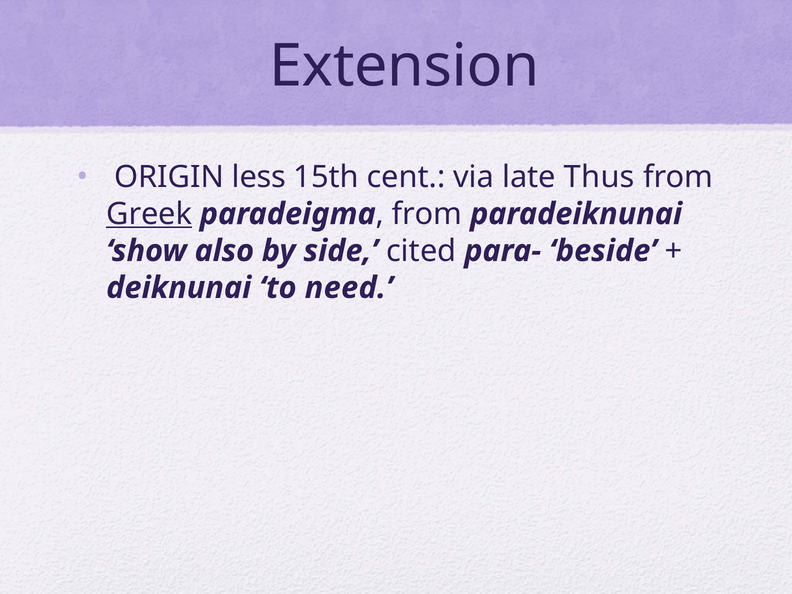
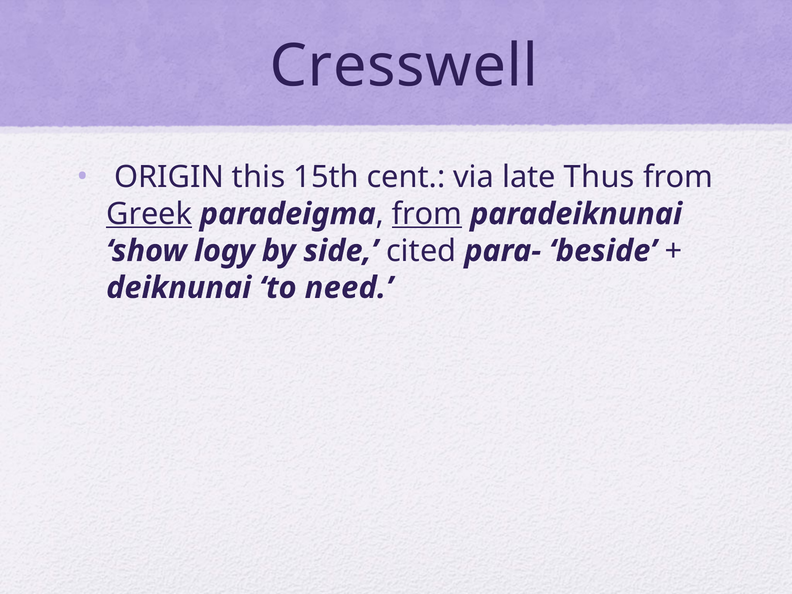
Extension: Extension -> Cresswell (404, 66)
less: less -> this (259, 177)
from underline: none -> present (427, 214)
also: also -> logy (224, 251)
